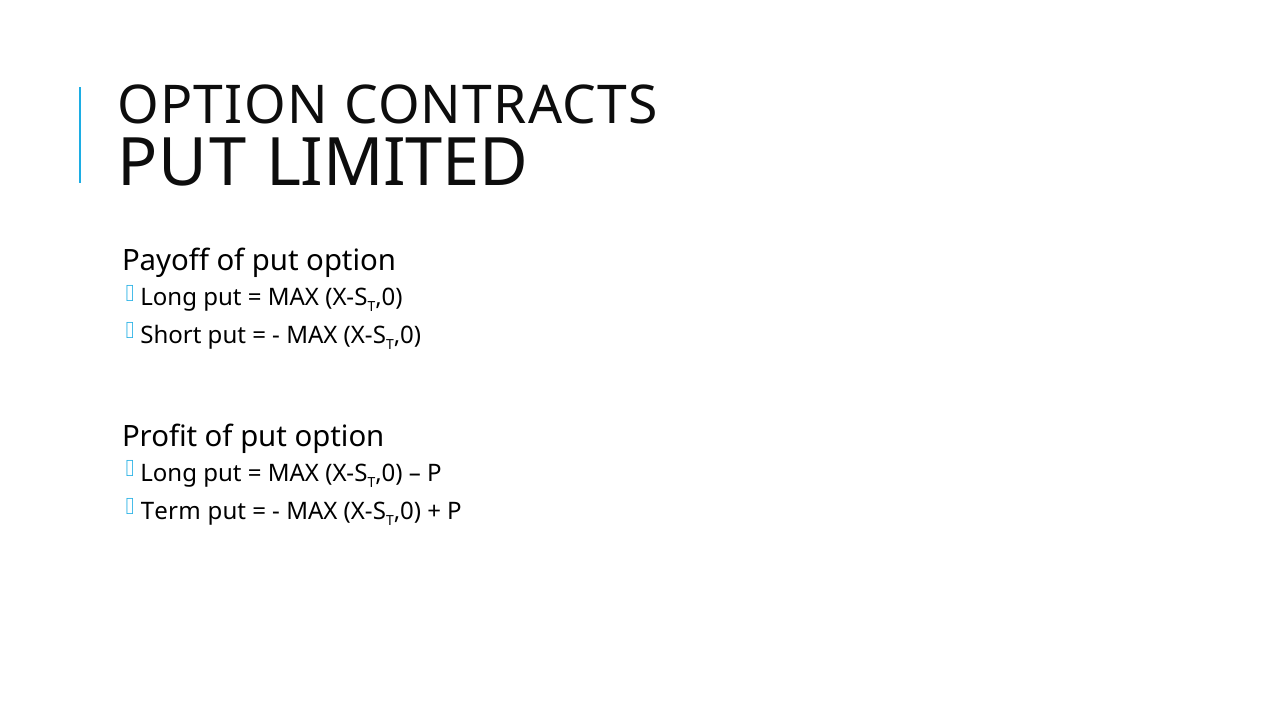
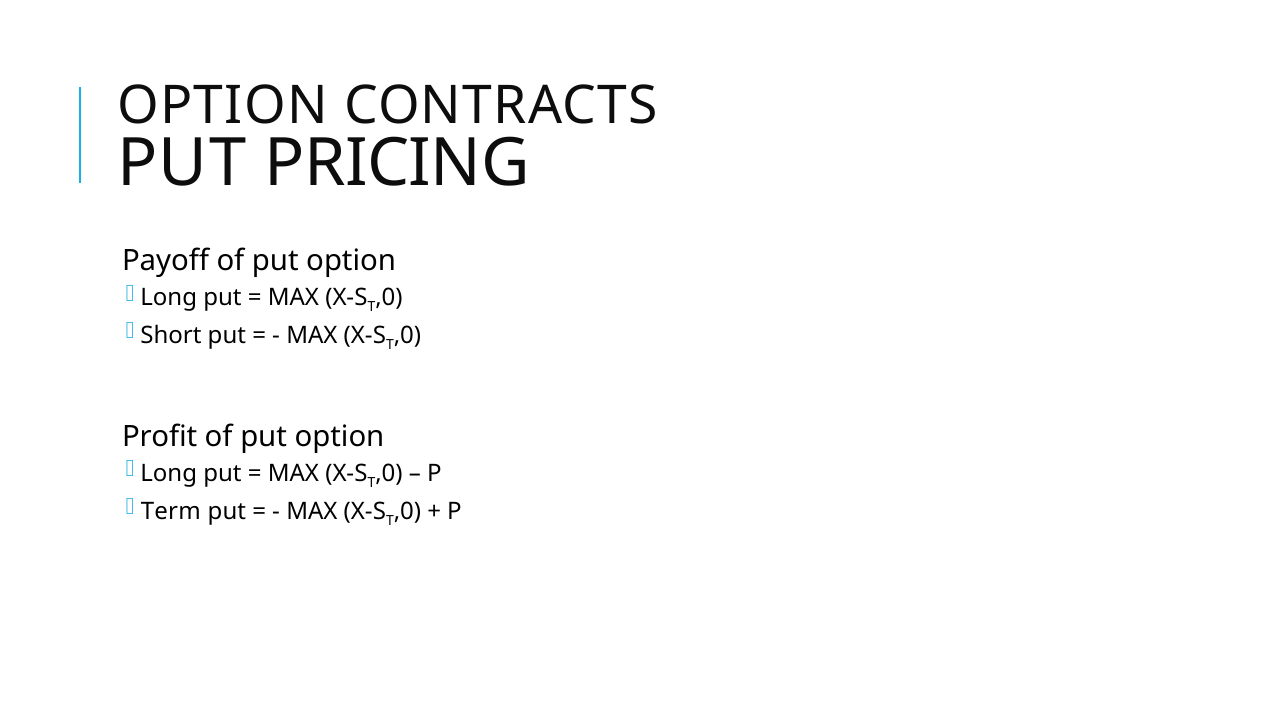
LIMITED: LIMITED -> PRICING (397, 163)
